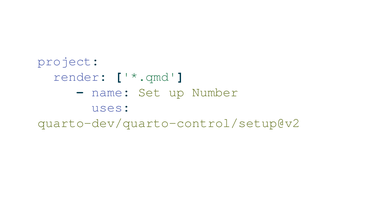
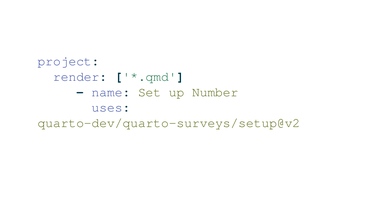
quarto-dev/quarto-control/setup@v2: quarto-dev/quarto-control/setup@v2 -> quarto-dev/quarto-surveys/setup@v2 (169, 123)
